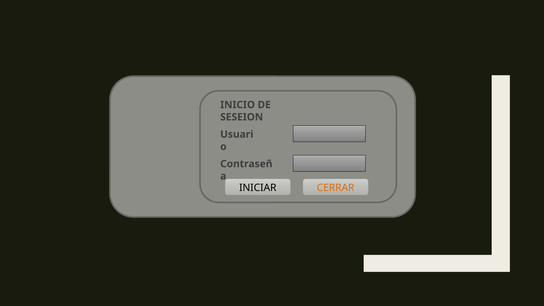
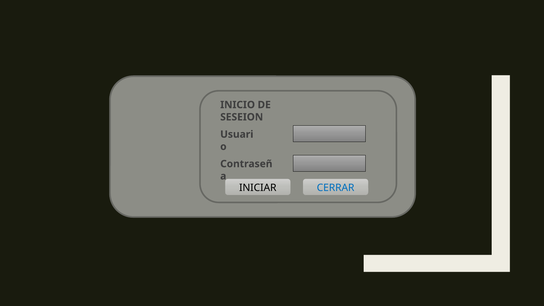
CERRAR colour: orange -> blue (336, 188)
